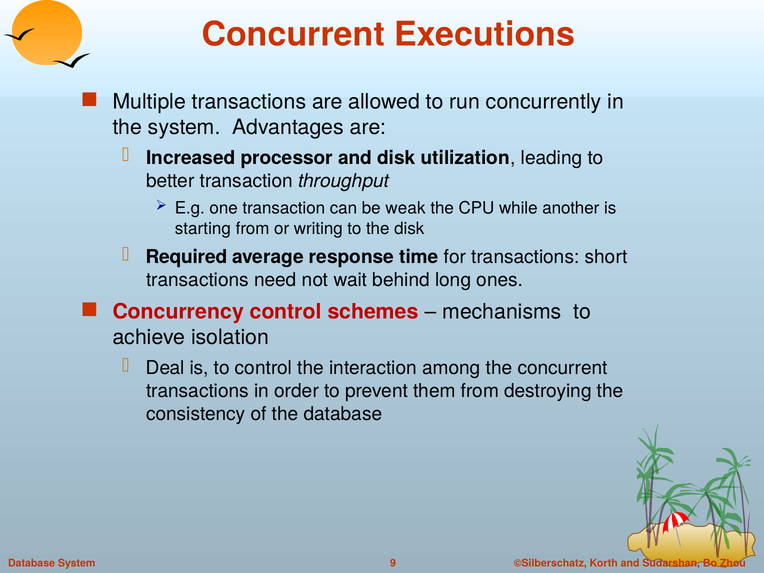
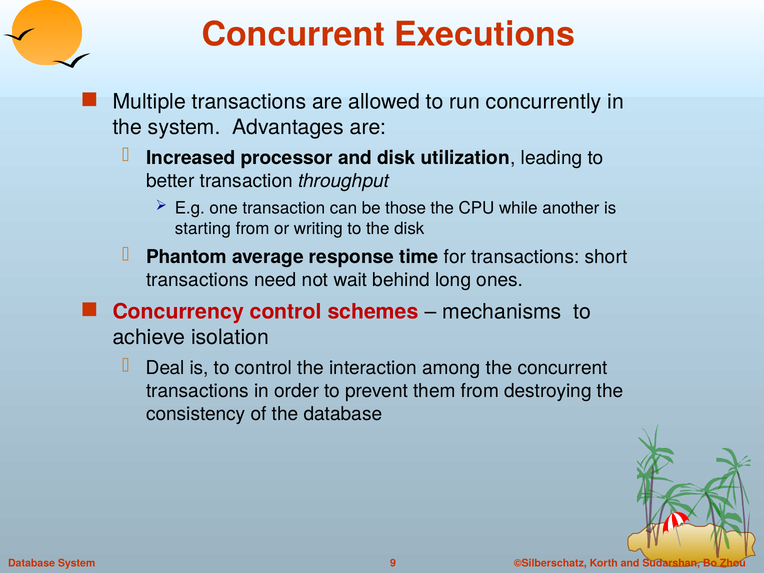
weak: weak -> those (406, 208)
Required: Required -> Phantom (186, 257)
